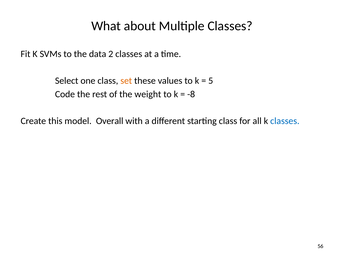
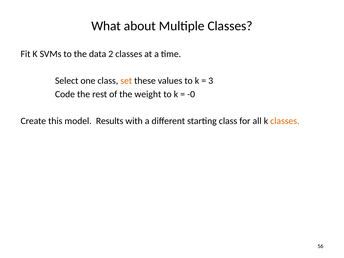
5: 5 -> 3 (211, 81)
-8: -8 -> -0 (191, 94)
Overall: Overall -> Results (110, 121)
classes colour: blue -> orange (285, 121)
